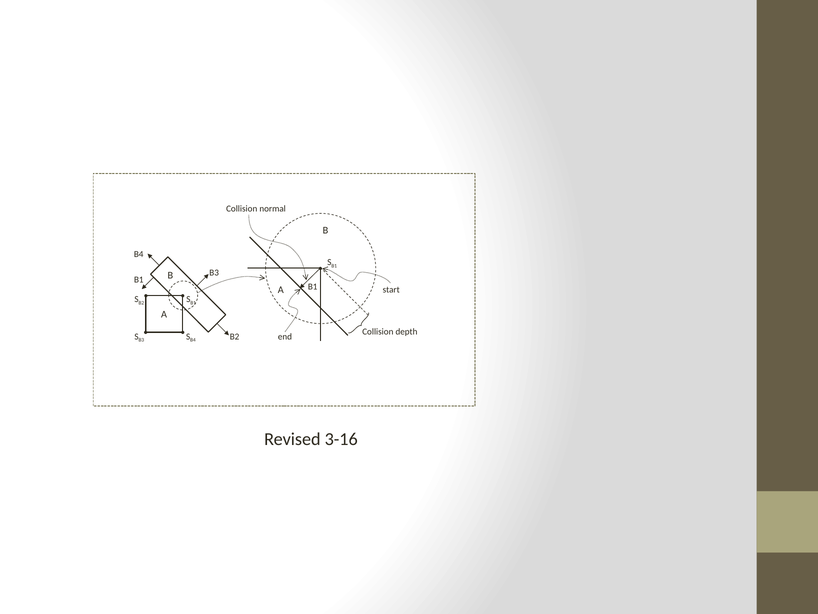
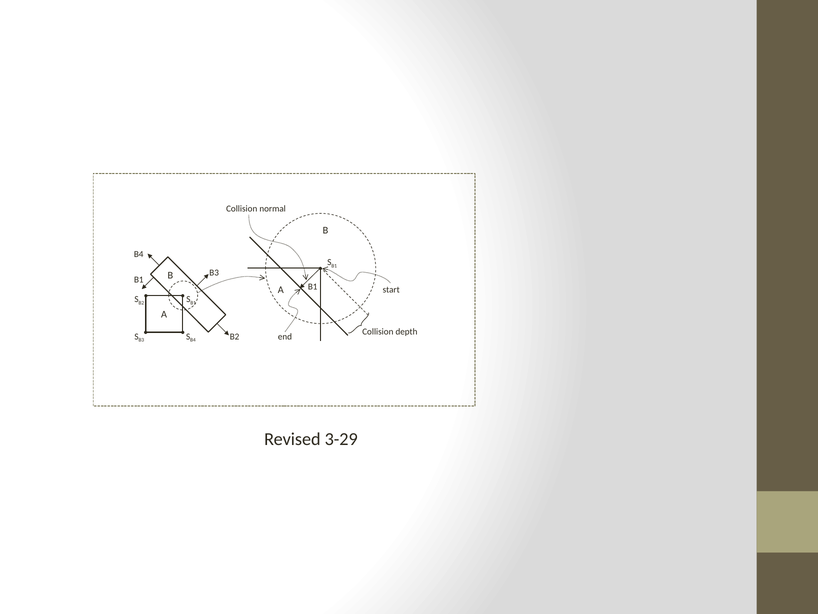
3-16: 3-16 -> 3-29 (341, 439)
